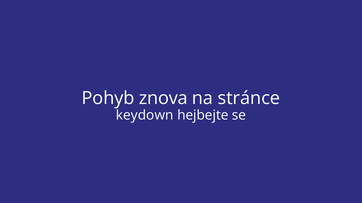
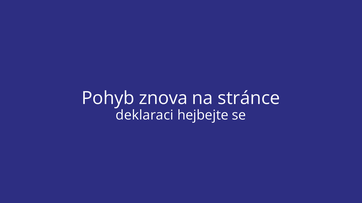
keydown: keydown -> deklaraci (145, 116)
